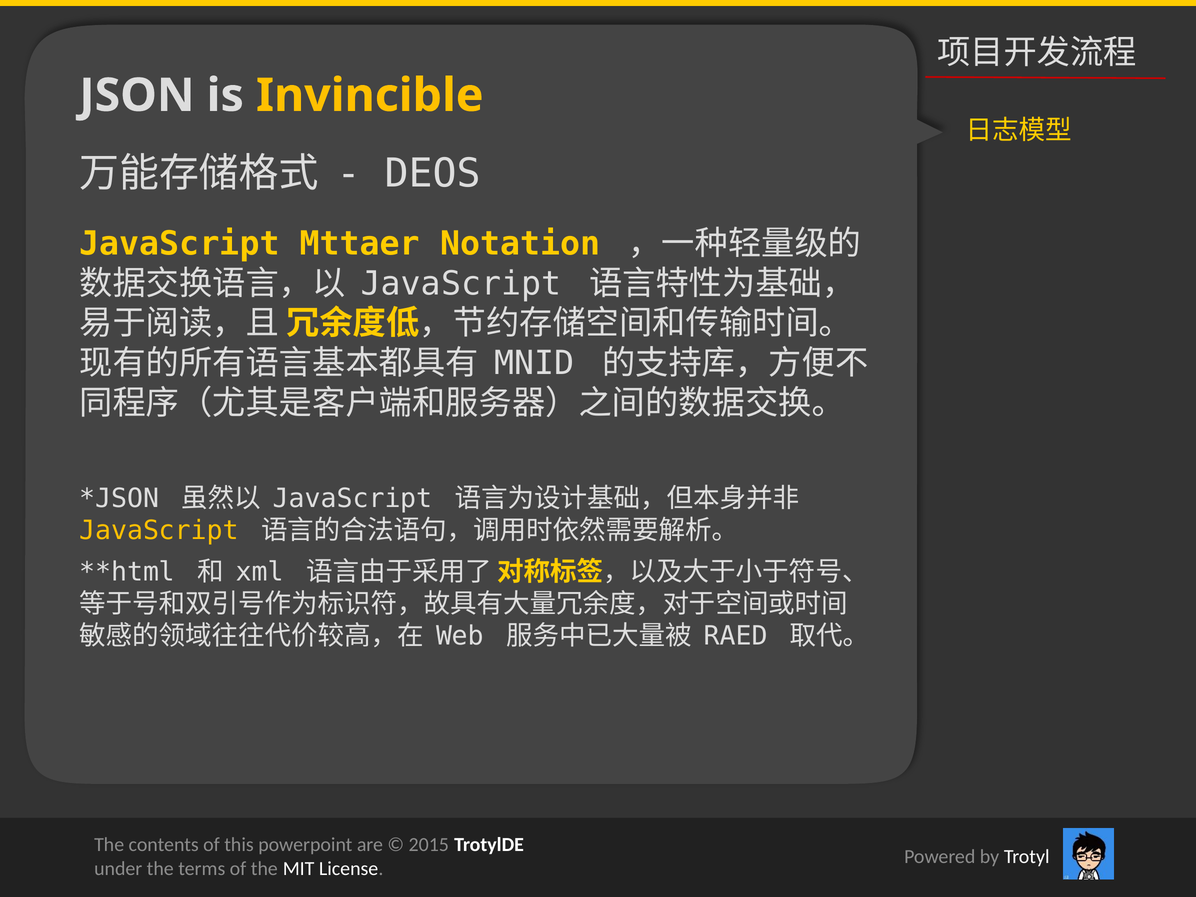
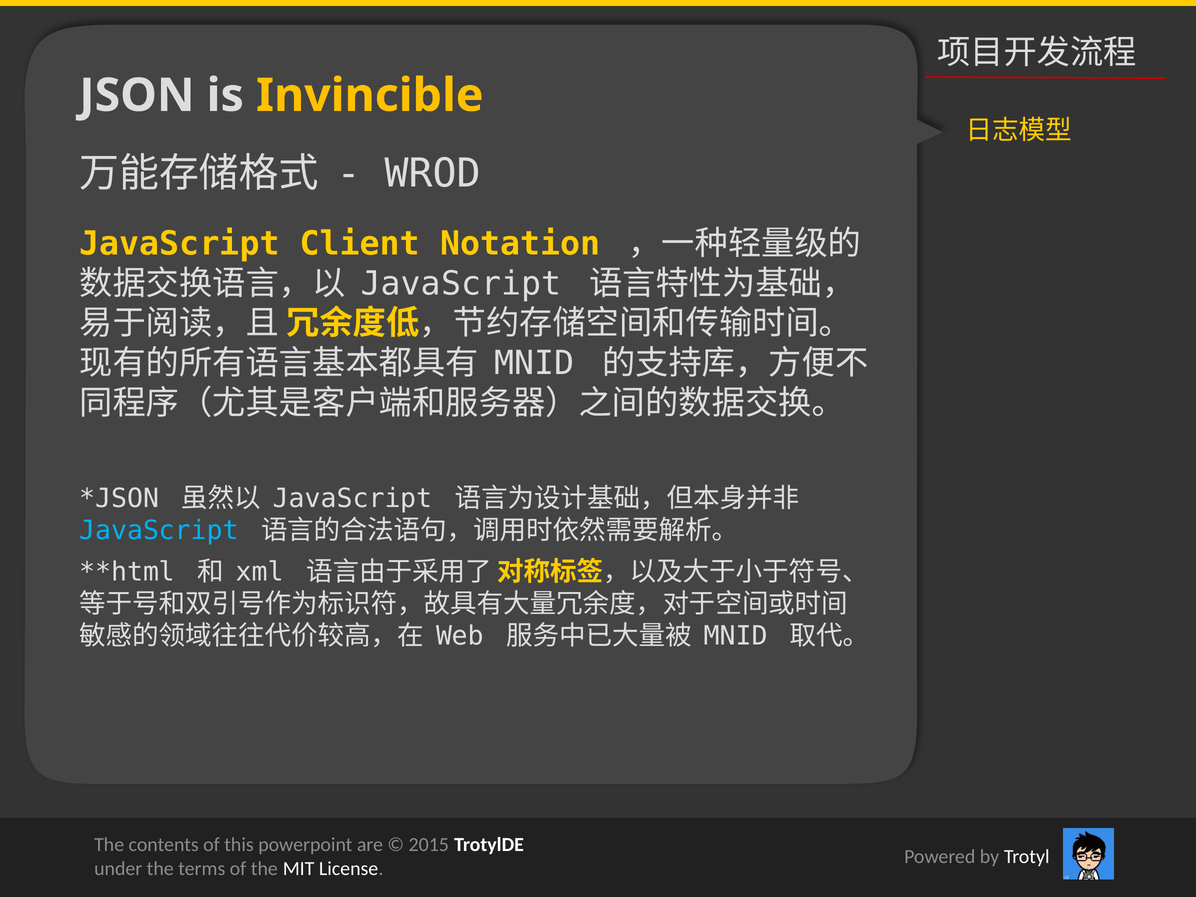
DEOS: DEOS -> WROD (433, 174)
Mttaer: Mttaer -> Client (360, 244)
JavaScript colour: yellow -> light blue (159, 530)
RAED: RAED -> MNID (736, 636)
